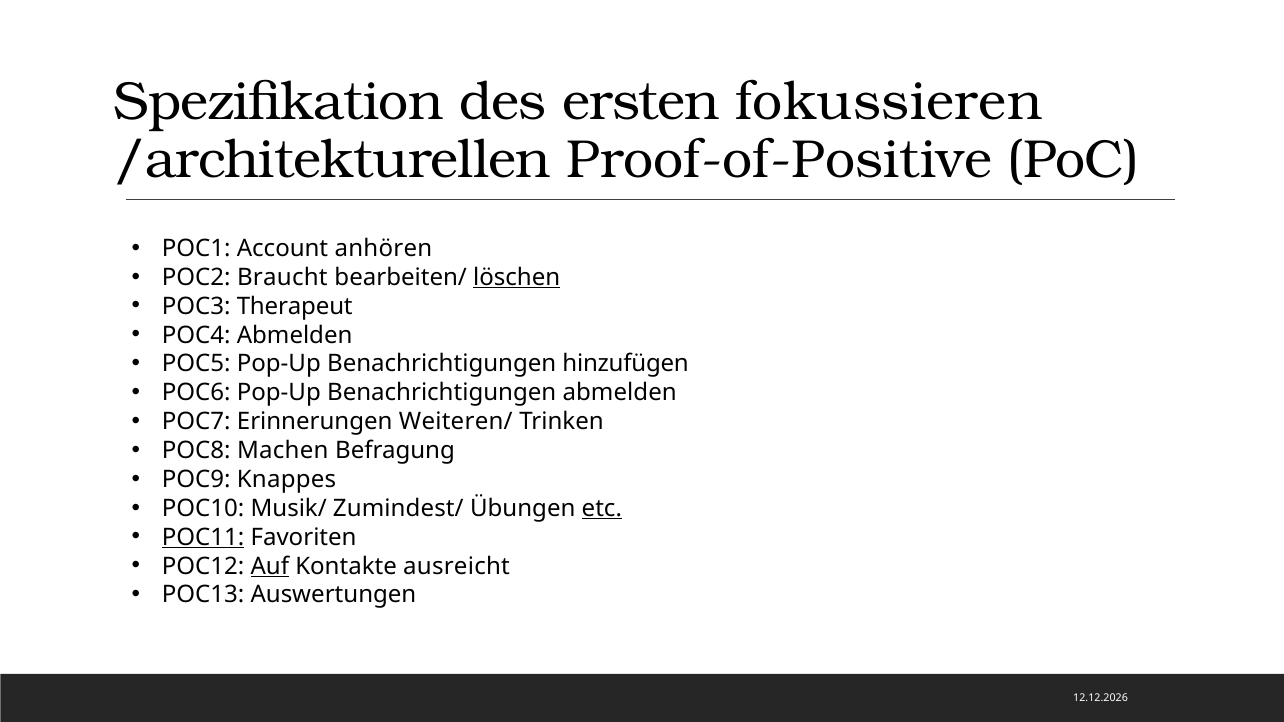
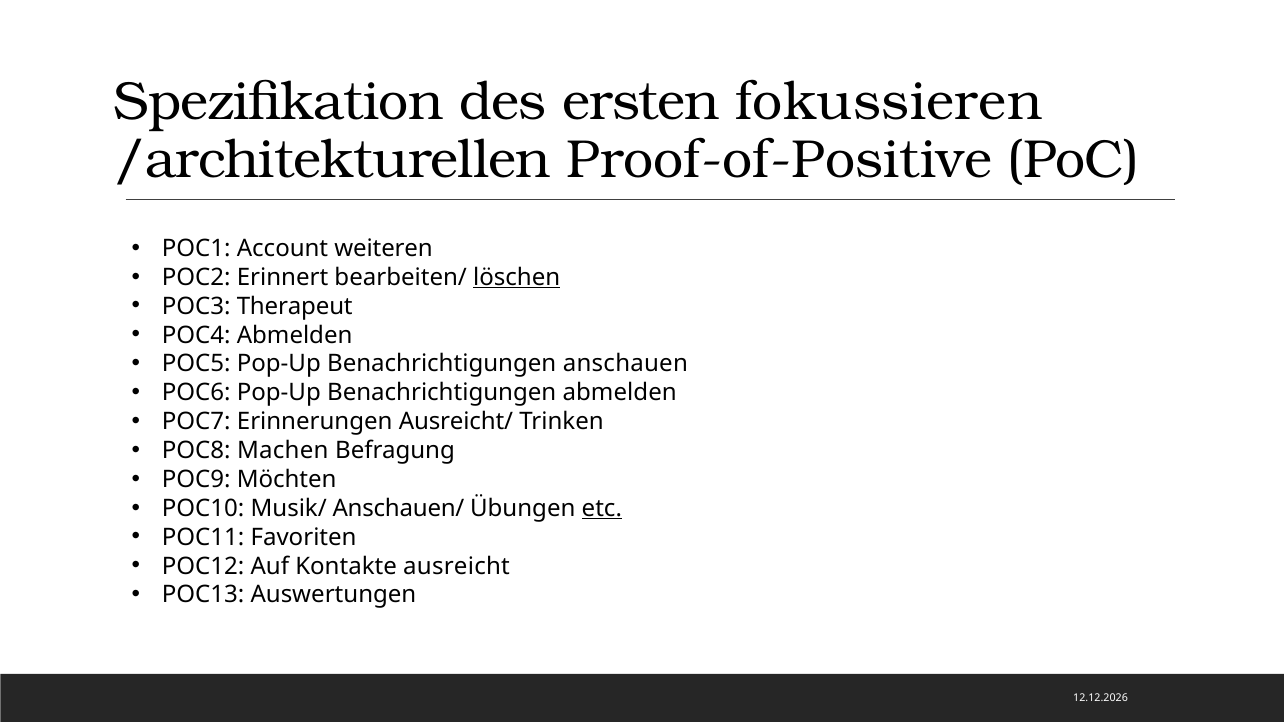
anhören: anhören -> weiteren (384, 249)
Braucht: Braucht -> Erinnert (282, 277)
hinzufügen: hinzufügen -> anschauen (625, 364)
Weiteren/: Weiteren/ -> Ausreicht/ (456, 422)
Knappes: Knappes -> Möchten (287, 480)
Zumindest/: Zumindest/ -> Anschauen/ (399, 509)
POC11 underline: present -> none (203, 537)
Auf underline: present -> none (270, 566)
